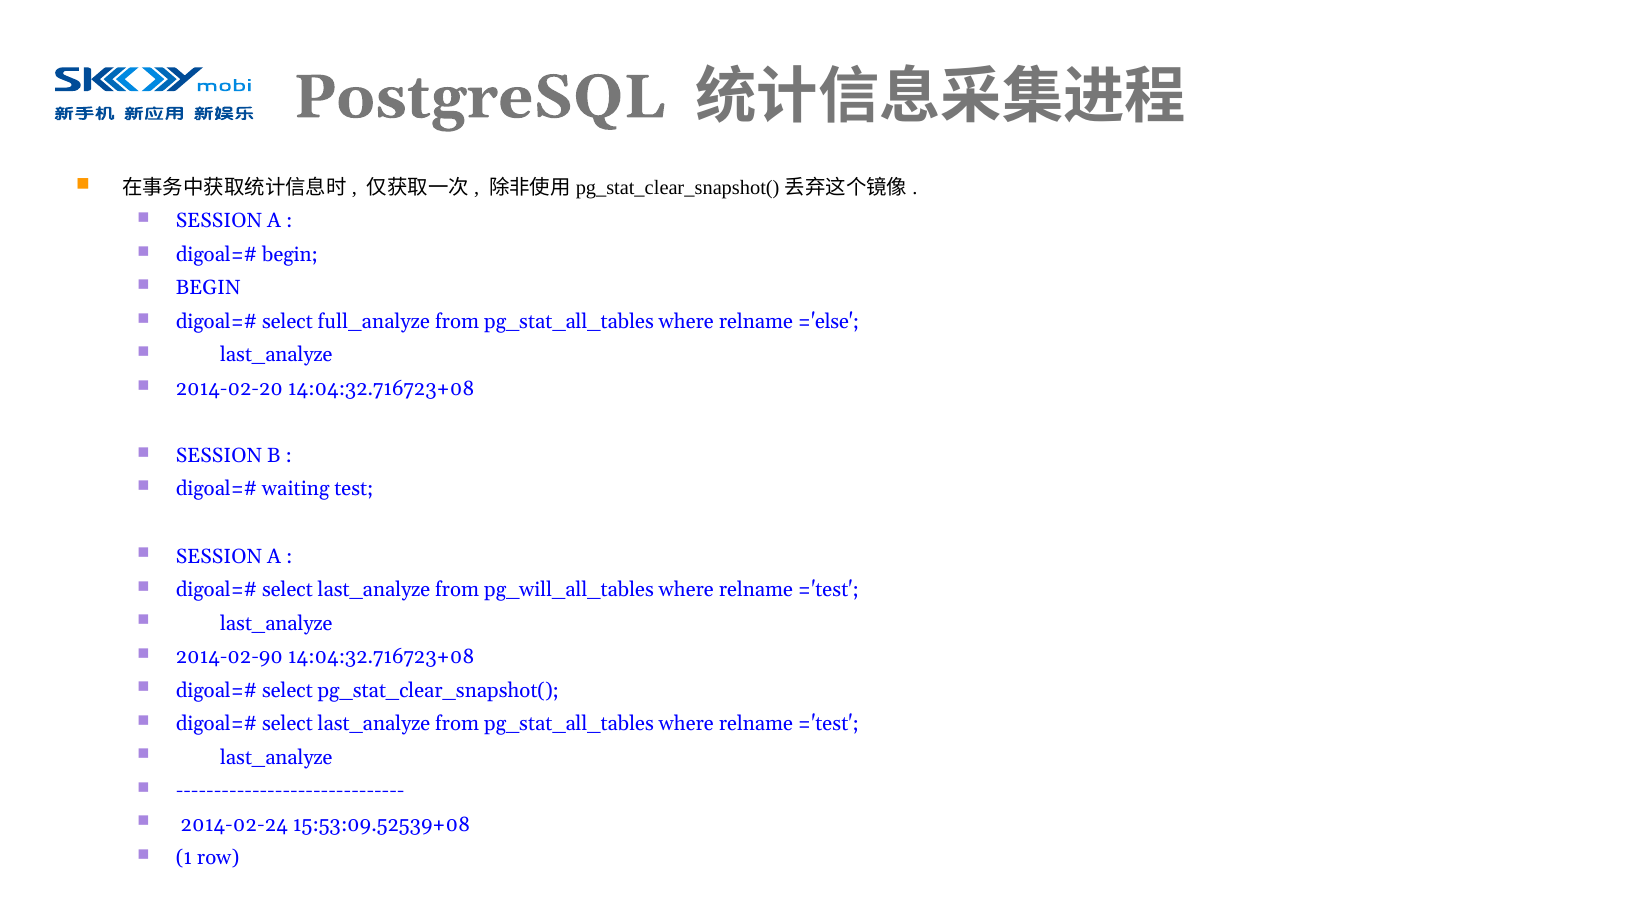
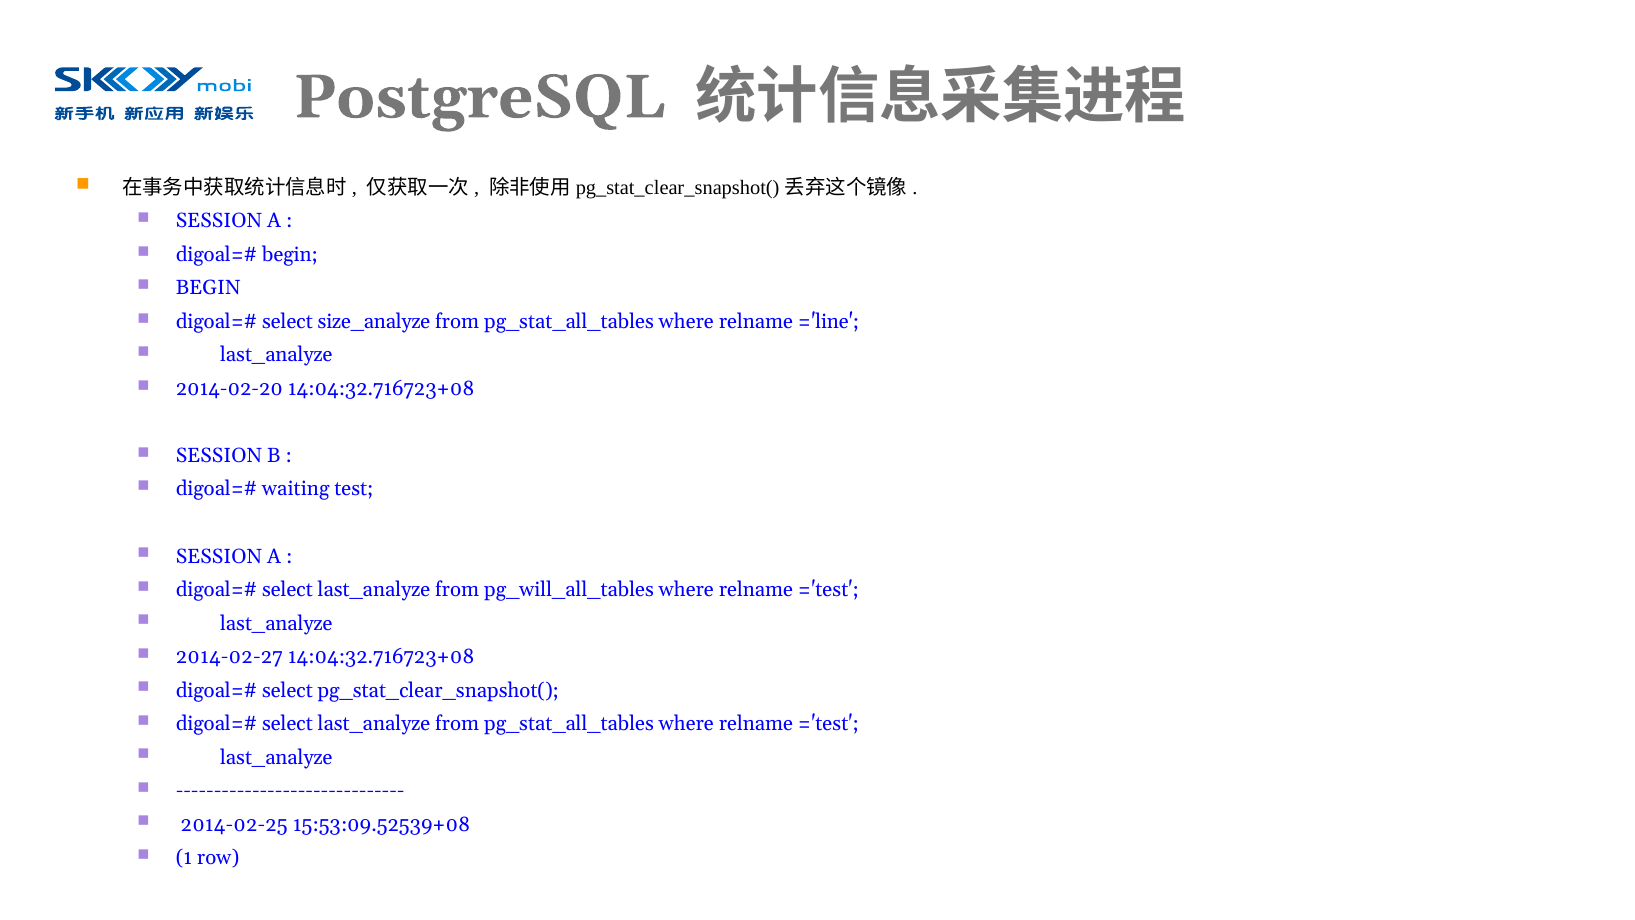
full_analyze: full_analyze -> size_analyze (374, 322)
='else: ='else -> ='line (829, 322)
2014-02-90: 2014-02-90 -> 2014-02-27 (229, 657)
2014-02-24: 2014-02-24 -> 2014-02-25 (234, 824)
